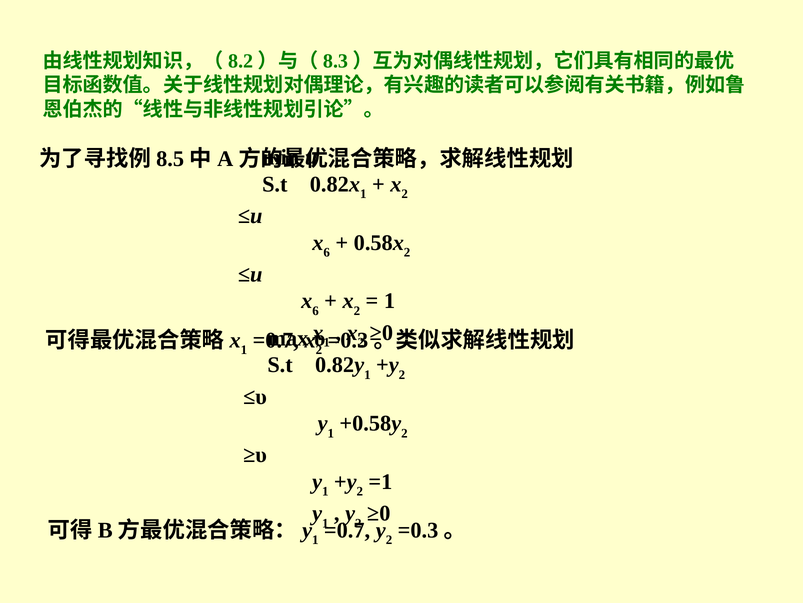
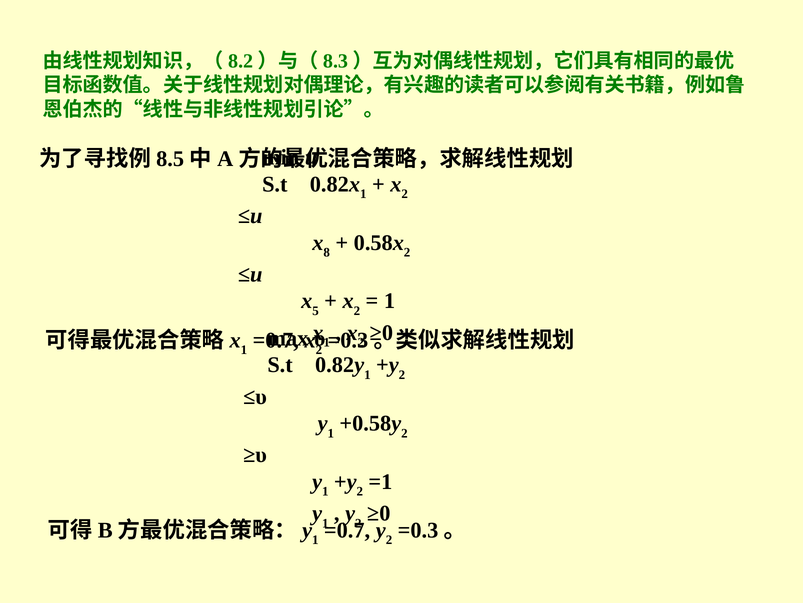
6: 6 -> 8 (327, 252)
6: 6 -> 5 (316, 311)
